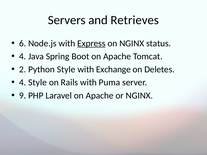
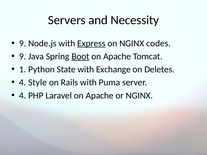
Retrieves: Retrieves -> Necessity (135, 20)
6: 6 -> 9 (23, 43)
status: status -> codes (159, 43)
4: 4 -> 9 (23, 56)
Boot underline: none -> present (80, 56)
2: 2 -> 1 (23, 70)
Python Style: Style -> State (66, 70)
9: 9 -> 4 (23, 96)
